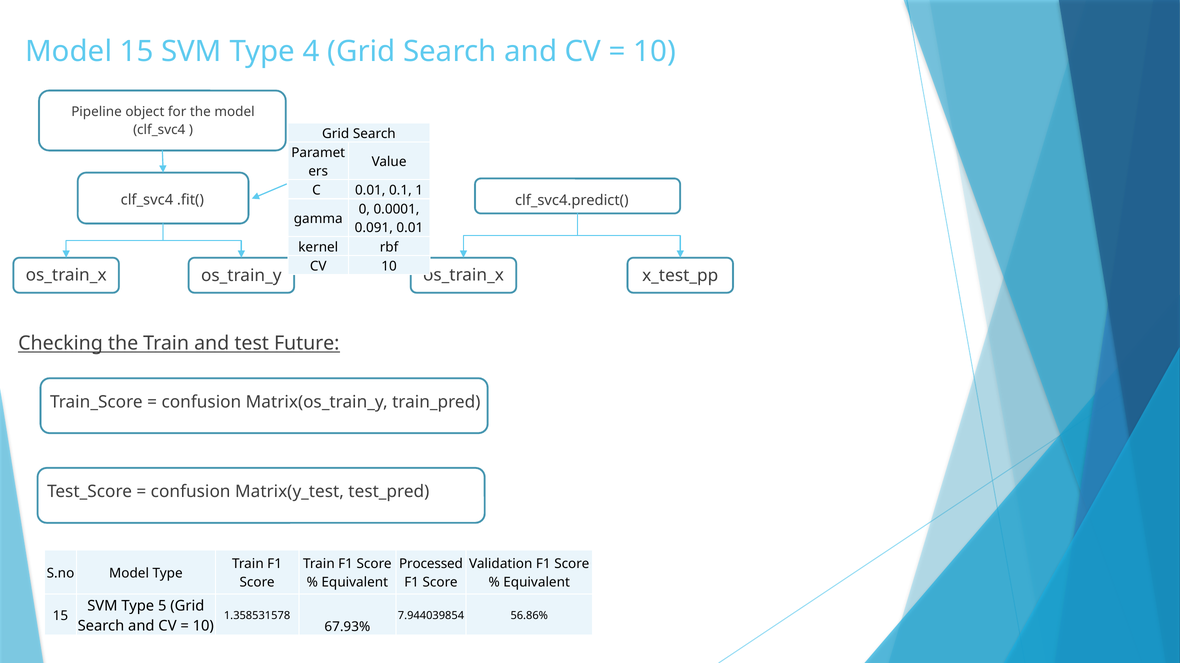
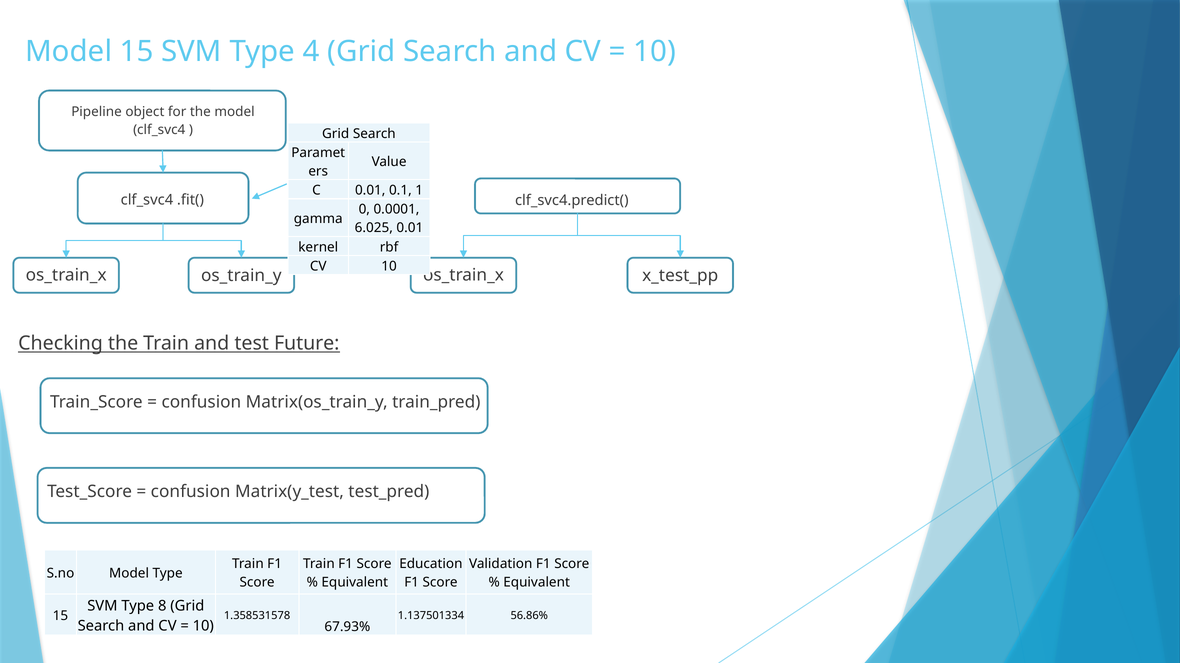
0.091: 0.091 -> 6.025 (374, 228)
Processed: Processed -> Education (431, 565)
5: 5 -> 8 (162, 606)
7.944039854: 7.944039854 -> 1.137501334 (431, 616)
